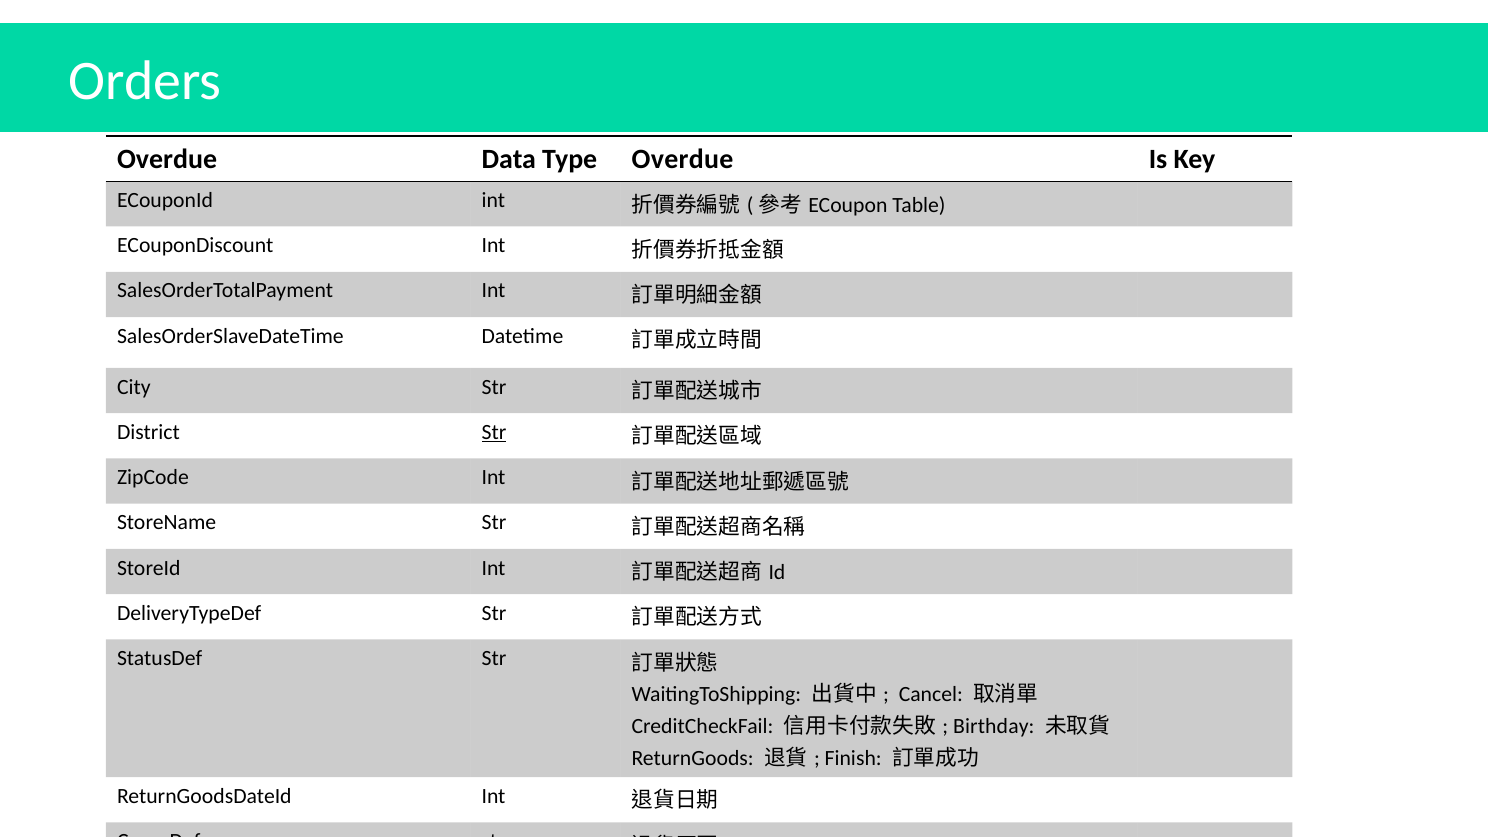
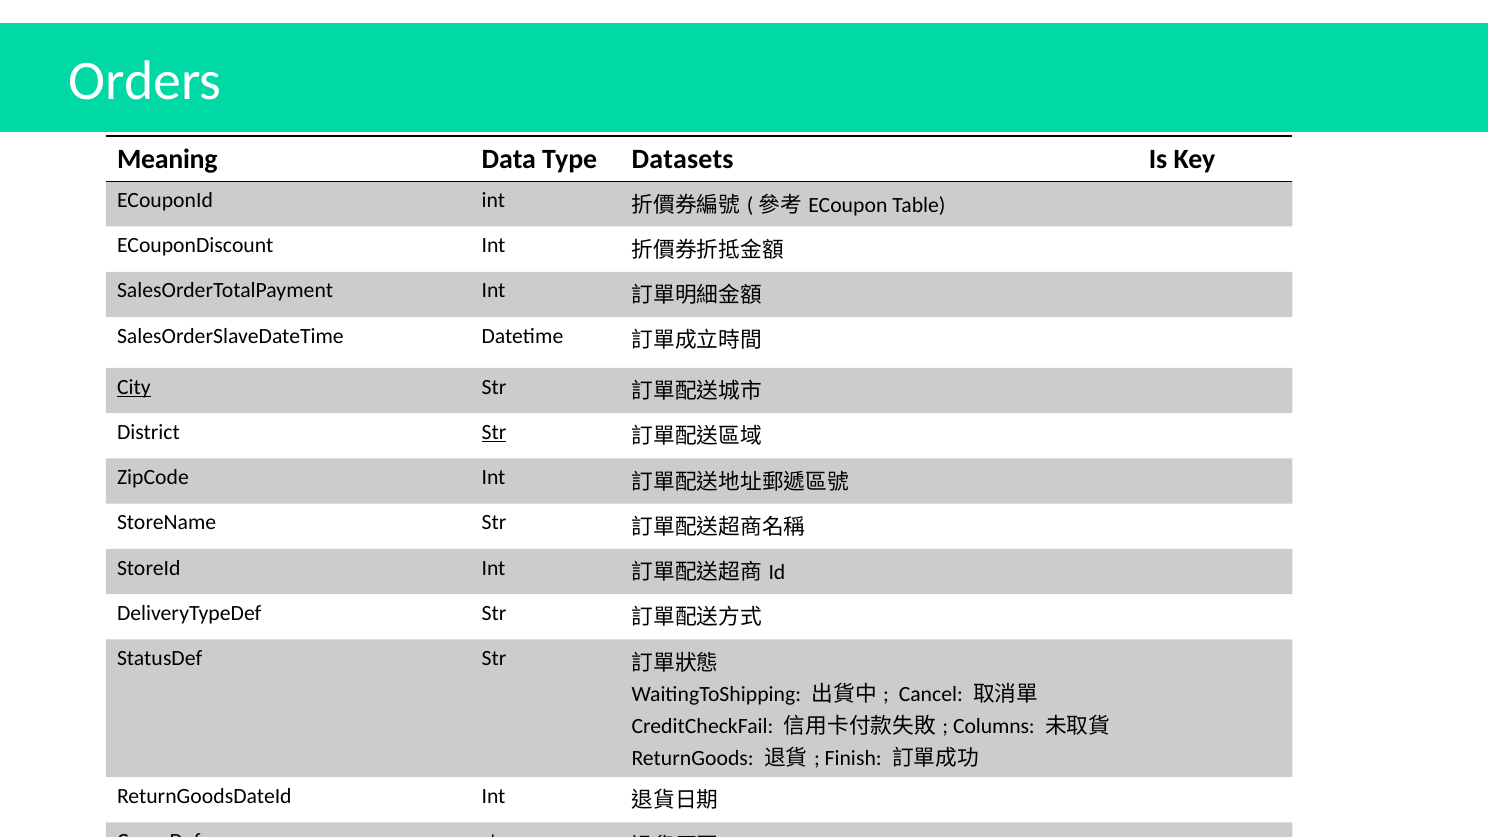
Overdue: Overdue -> Meaning (167, 159)
Type Overdue: Overdue -> Datasets (683, 159)
City underline: none -> present (134, 387)
Birthday: Birthday -> Columns (994, 726)
